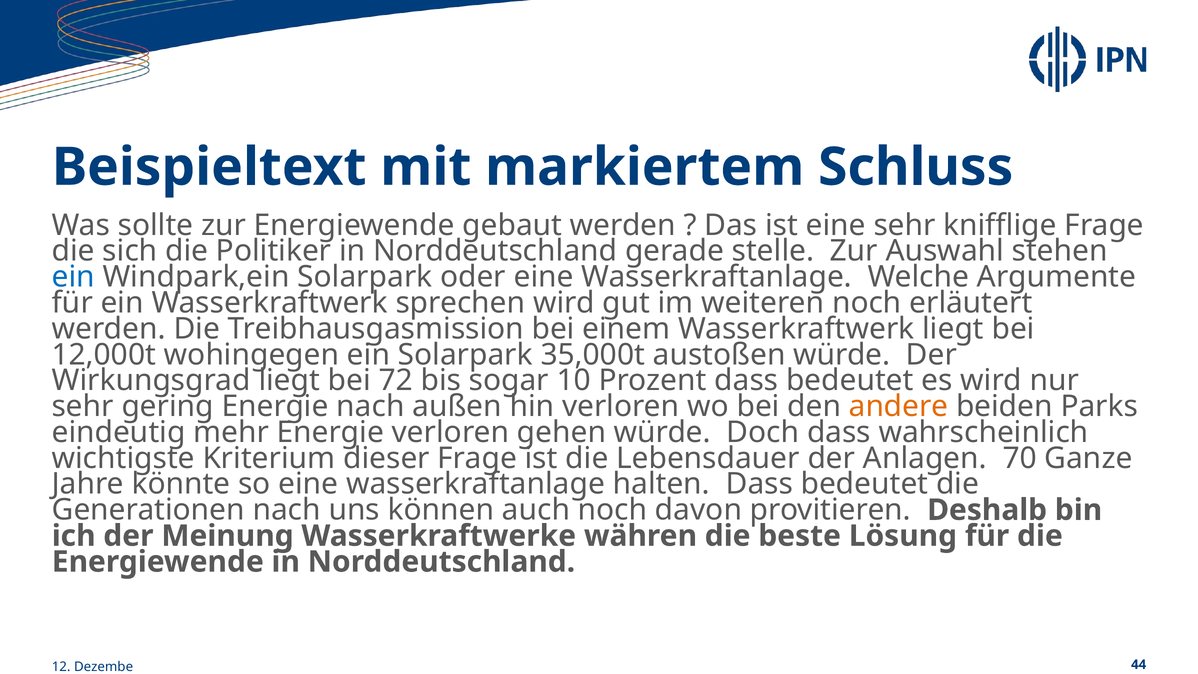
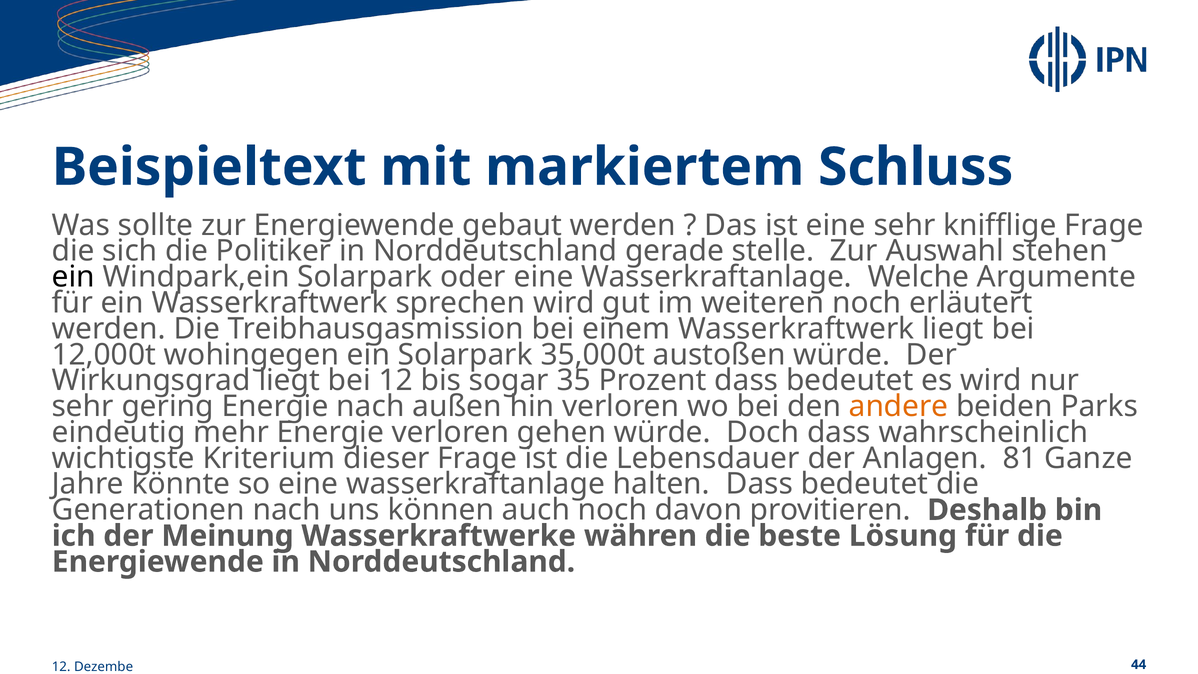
ein colour: blue -> black (73, 277)
bei 72: 72 -> 12 (396, 381)
10: 10 -> 35 (574, 381)
70: 70 -> 81 (1020, 458)
